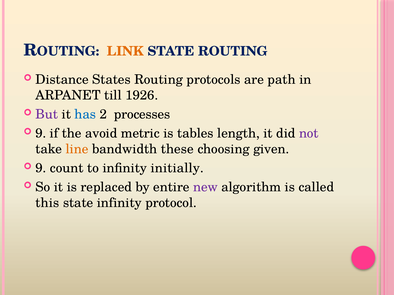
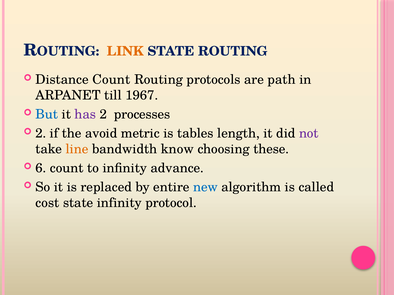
Distance States: States -> Count (111, 80)
1926: 1926 -> 1967 (142, 95)
But colour: purple -> blue (47, 115)
has colour: blue -> purple (85, 115)
9: 9 -> 2 (41, 134)
these: these -> know (177, 149)
given: given -> these (271, 149)
9: 9 -> 6 (41, 168)
initially: initially -> advance (177, 168)
new colour: purple -> blue (205, 187)
this: this -> cost (47, 203)
